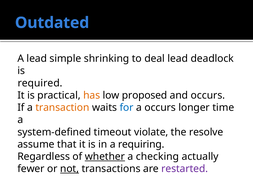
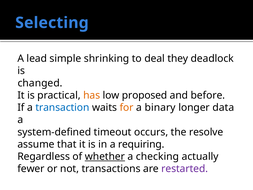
Outdated: Outdated -> Selecting (52, 23)
deal lead: lead -> they (178, 58)
required: required -> changed (40, 83)
and occurs: occurs -> before (208, 95)
transaction colour: orange -> blue (62, 107)
for colour: blue -> orange (127, 107)
a occurs: occurs -> binary (160, 107)
time: time -> data (223, 107)
violate: violate -> occurs (151, 132)
not underline: present -> none (70, 169)
